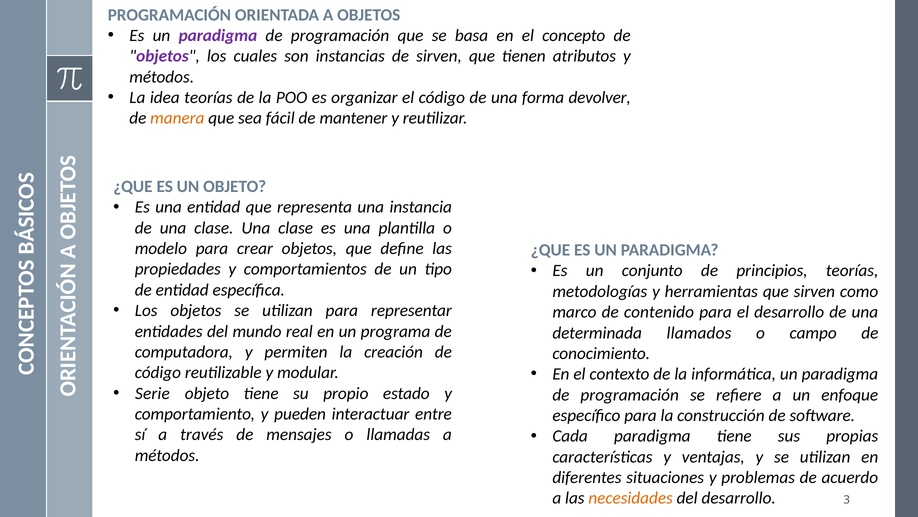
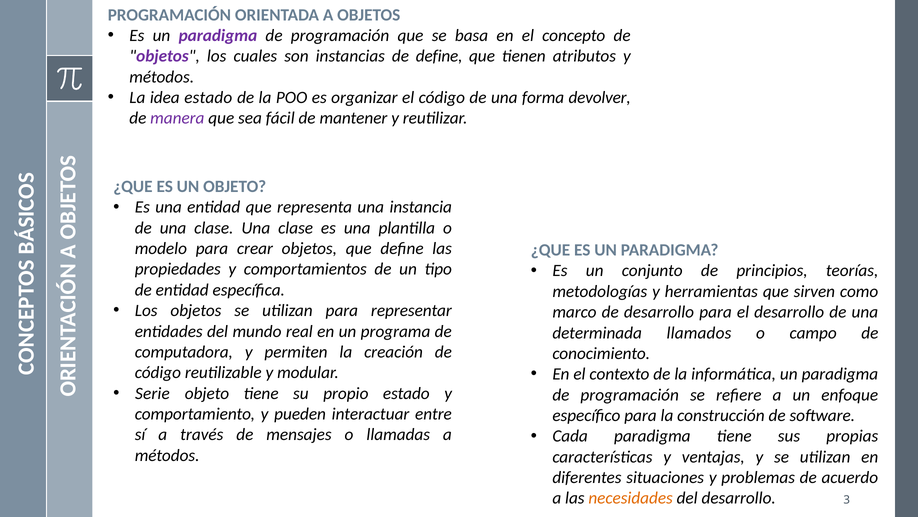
de sirven: sirven -> define (439, 56)
idea teorías: teorías -> estado (208, 98)
manera colour: orange -> purple (177, 118)
de contenido: contenido -> desarrollo (659, 312)
